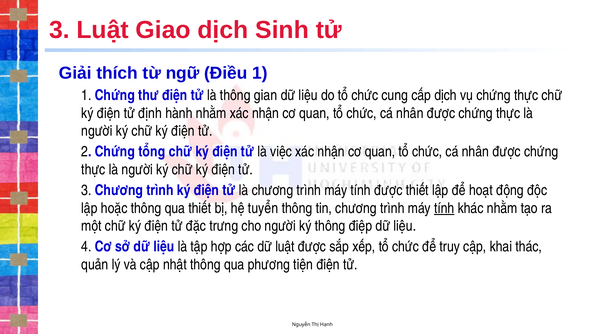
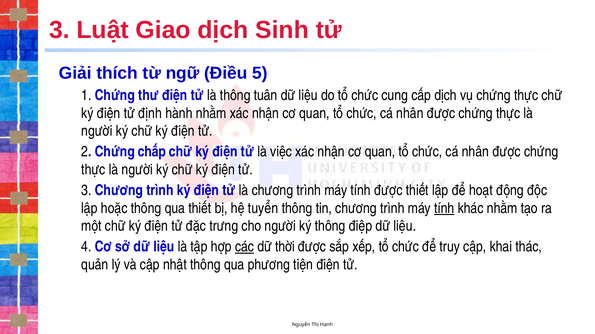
Điều 1: 1 -> 5 (260, 73)
gian: gian -> tuân (266, 96)
tổng: tổng -> chấp (152, 152)
các underline: none -> present (245, 247)
dữ luật: luật -> thời (285, 247)
